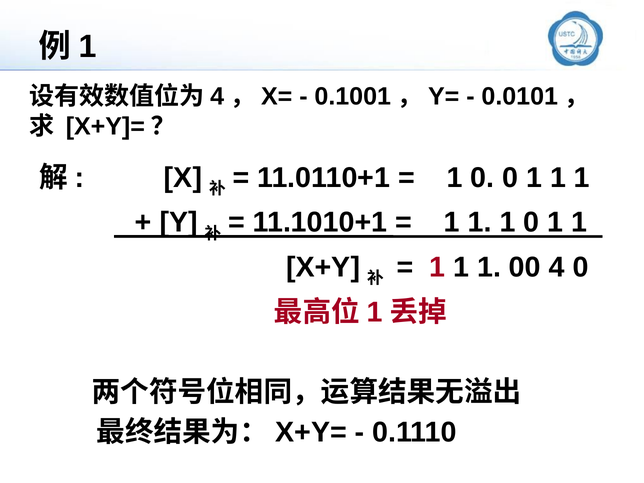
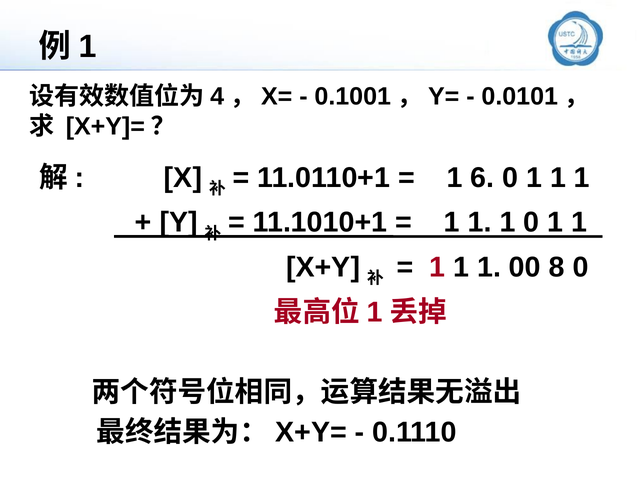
0: 0 -> 6 (482, 178)
00 4: 4 -> 8 (557, 267)
